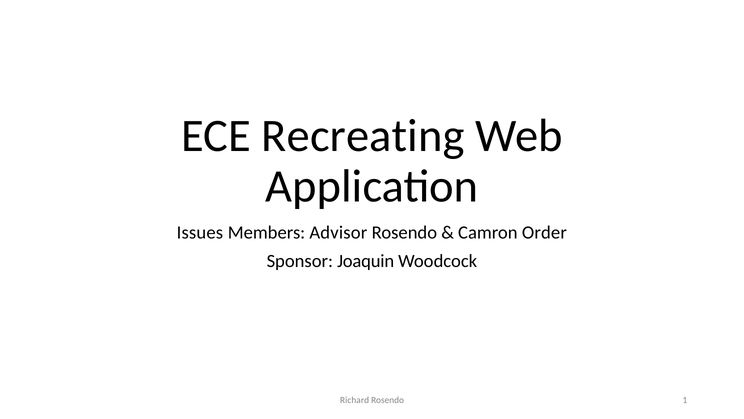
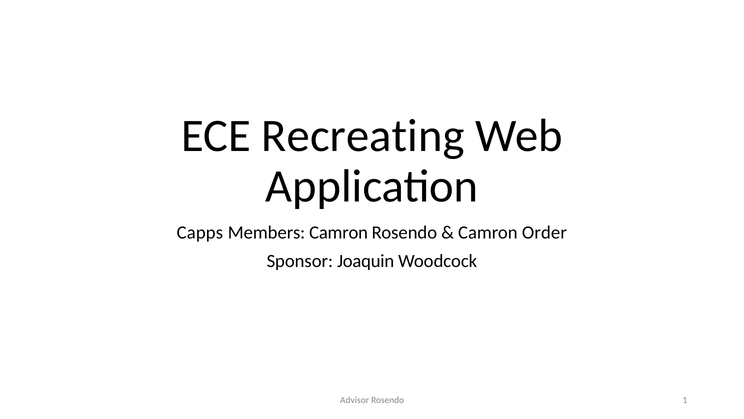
Issues: Issues -> Capps (200, 233)
Members Advisor: Advisor -> Camron (339, 233)
Richard: Richard -> Advisor (355, 400)
